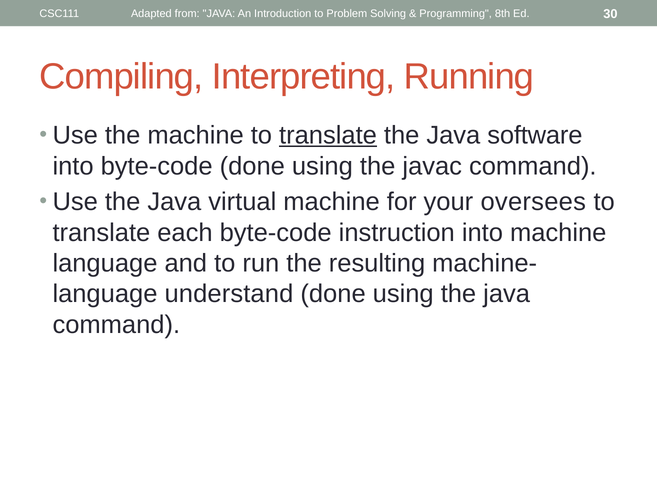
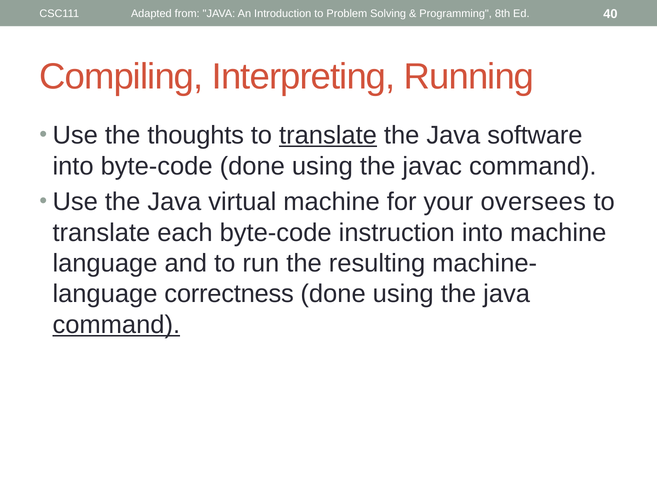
30: 30 -> 40 (610, 14)
the machine: machine -> thoughts (196, 135)
understand: understand -> correctness (229, 294)
command underline: none -> present (116, 325)
